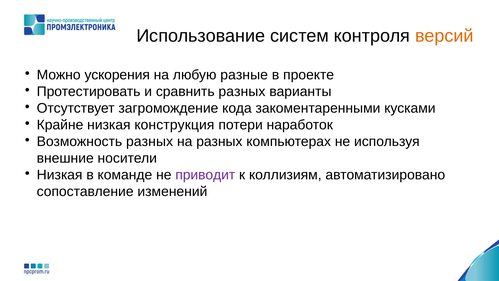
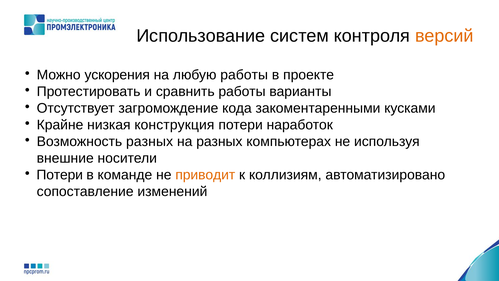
любую разные: разные -> работы (244, 75)
сравнить разных: разных -> работы (242, 92)
Низкая: Низкая -> Потери (60, 175)
приводит colour: purple -> orange (205, 175)
